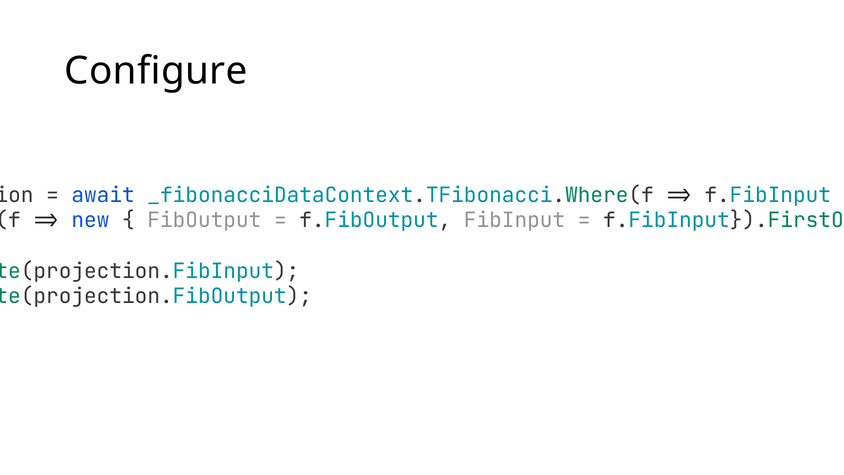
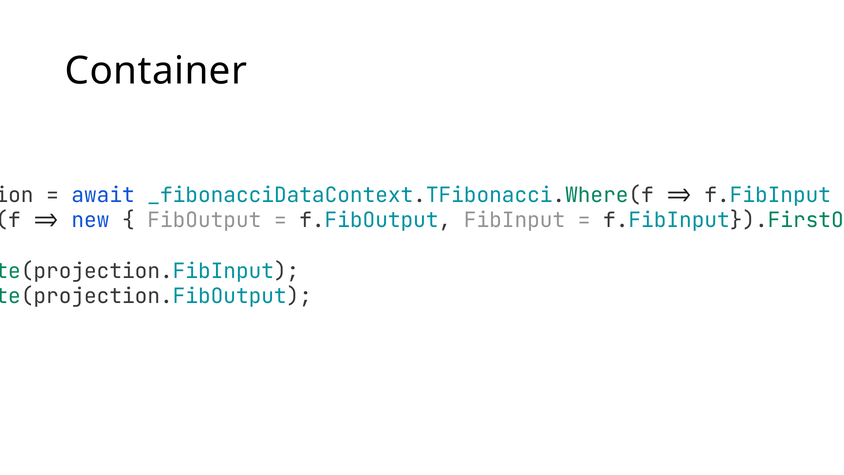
Configure: Configure -> Container (156, 71)
